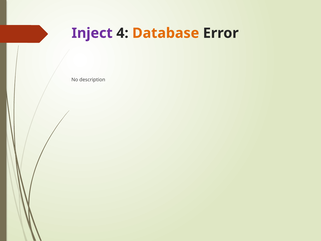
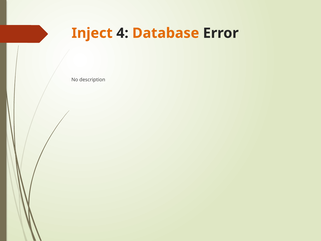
Inject colour: purple -> orange (92, 33)
